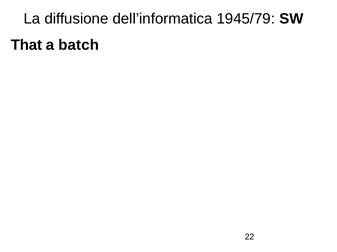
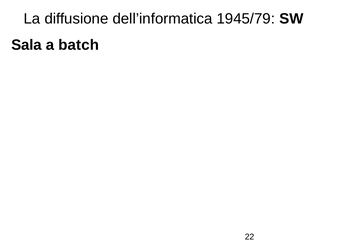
That: That -> Sala (27, 45)
